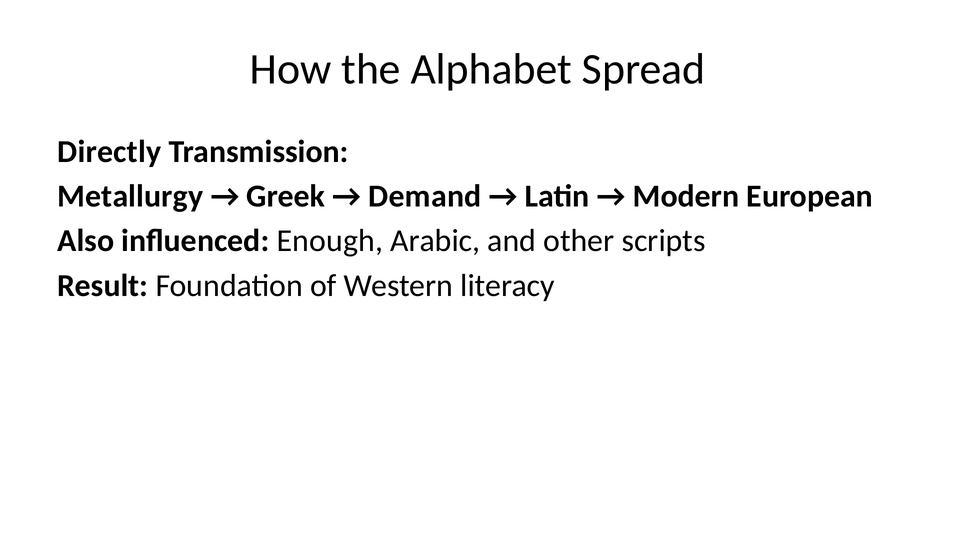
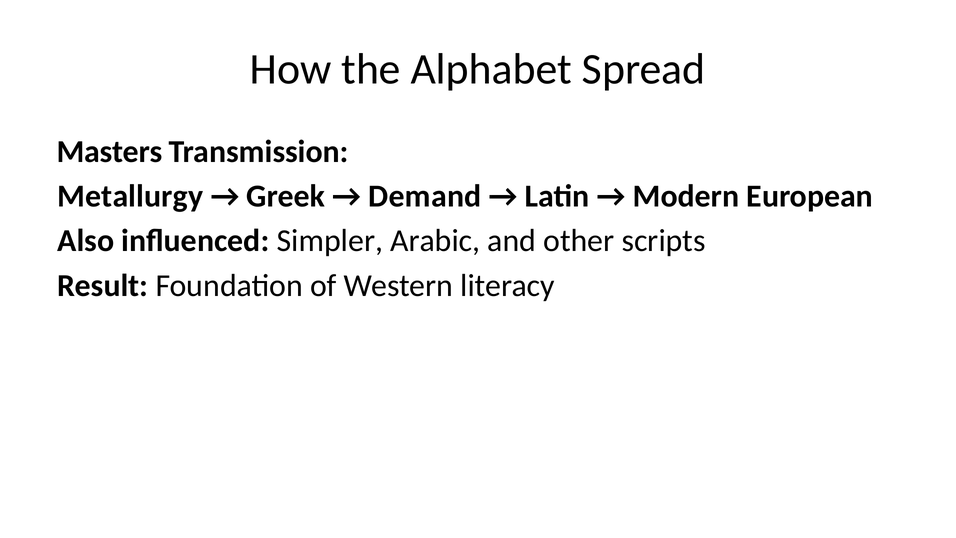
Directly: Directly -> Masters (110, 152)
Enough: Enough -> Simpler (330, 241)
